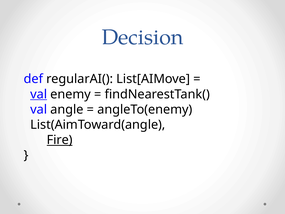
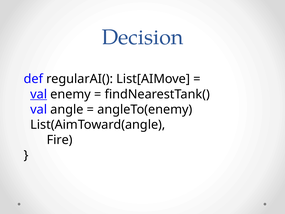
Fire underline: present -> none (60, 140)
